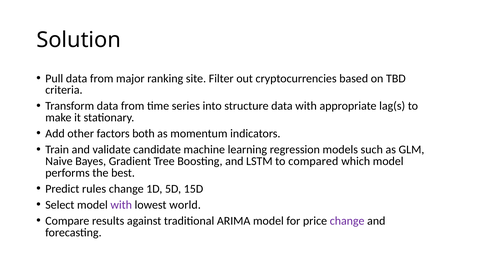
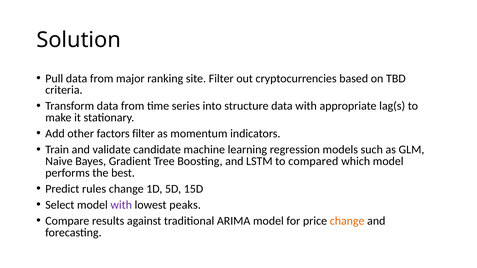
factors both: both -> filter (143, 134)
world: world -> peaks (185, 205)
change colour: purple -> orange (347, 221)
